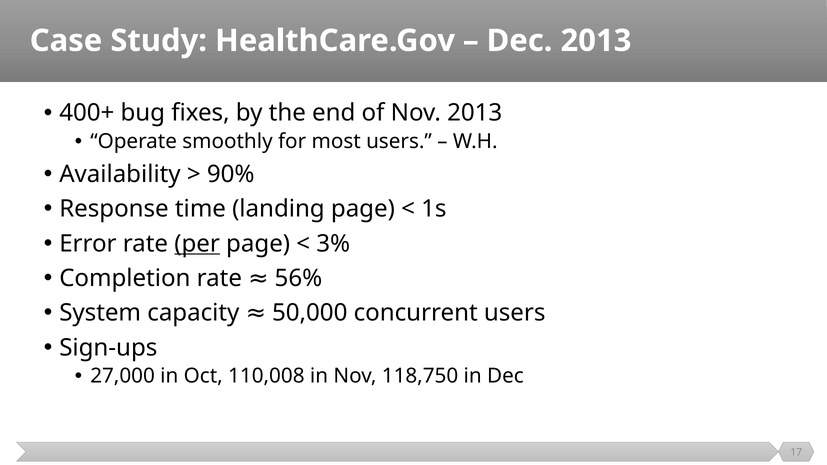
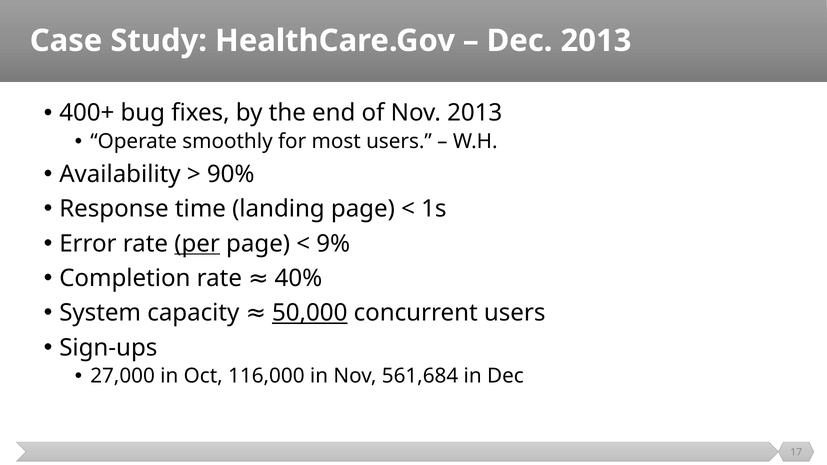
3%: 3% -> 9% (333, 244)
56%: 56% -> 40% (298, 278)
50,000 underline: none -> present (310, 313)
110,008: 110,008 -> 116,000 (266, 376)
118,750: 118,750 -> 561,684 (420, 376)
